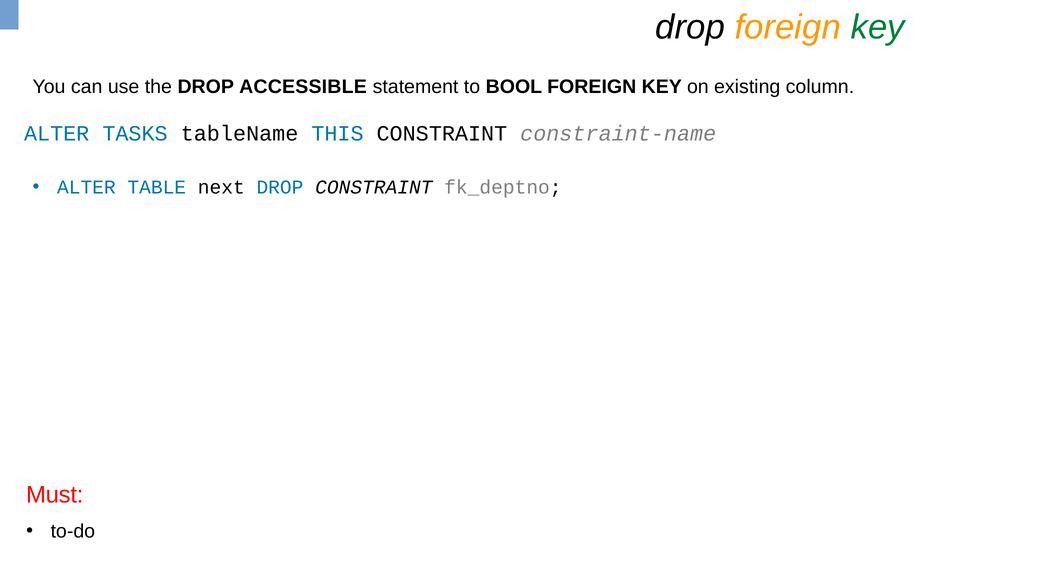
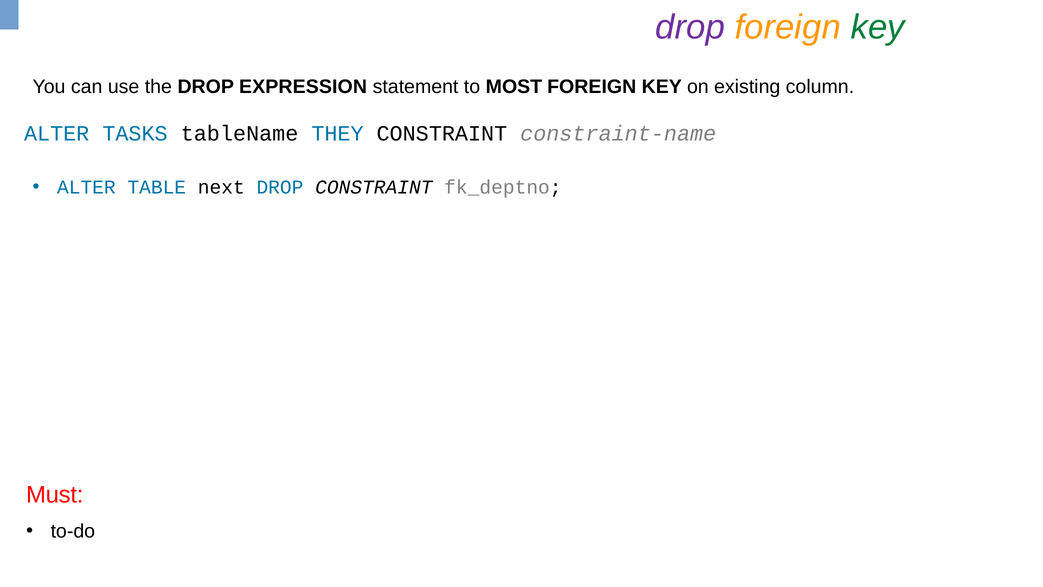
drop colour: black -> purple (690, 27)
ACCESSIBLE: ACCESSIBLE -> EXPRESSION (303, 87)
BOOL: BOOL -> MOST (514, 87)
THIS: THIS -> THEY (337, 134)
